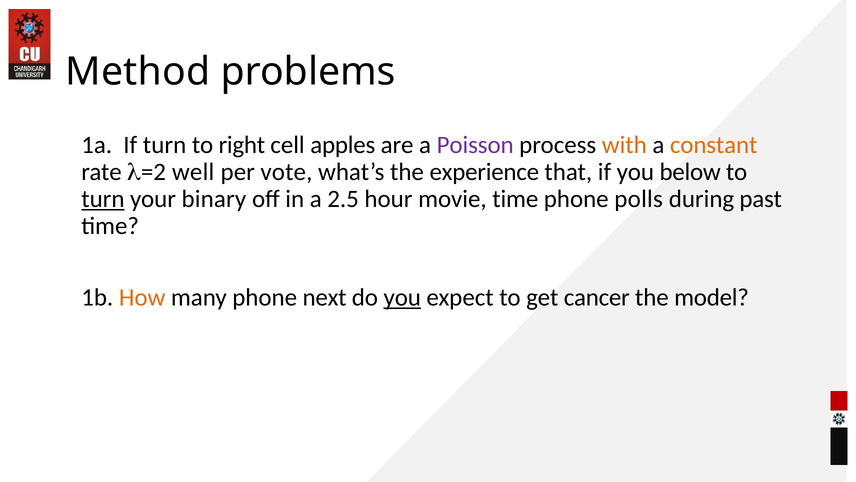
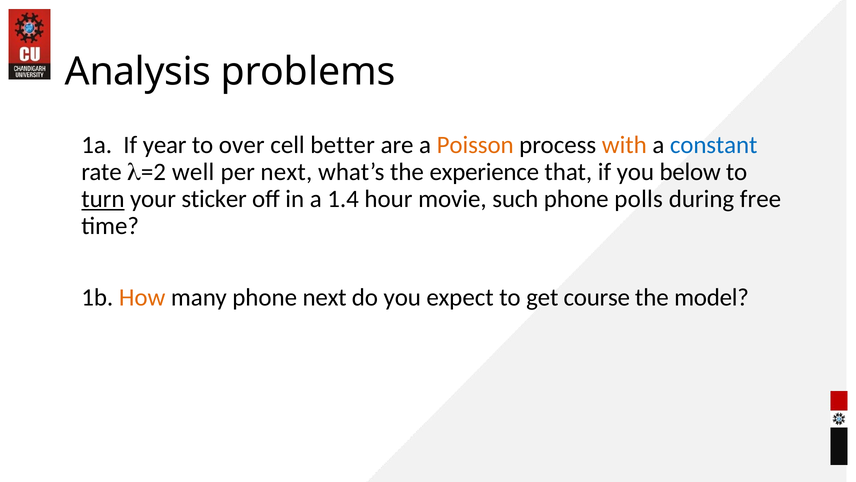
Method: Method -> Analysis (138, 72)
If turn: turn -> year (165, 145)
right: right -> over (242, 145)
apples: apples -> better (343, 145)
Poisson colour: purple -> orange (475, 145)
constant colour: orange -> blue (714, 145)
per vote: vote -> next (286, 172)
binary: binary -> sticker (214, 199)
2.5: 2.5 -> 1.4 (343, 199)
movie time: time -> such (515, 199)
past: past -> free (760, 199)
you underline: present -> none (402, 297)
cancer: cancer -> course (597, 297)
